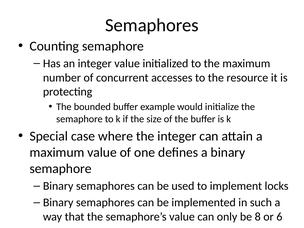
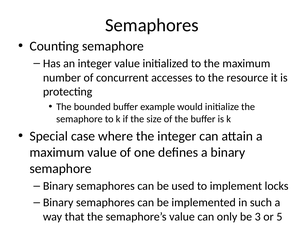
8: 8 -> 3 (258, 217)
6: 6 -> 5 (279, 217)
